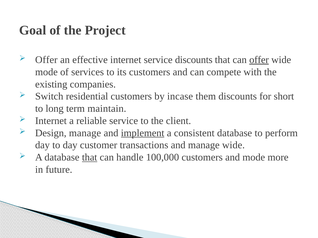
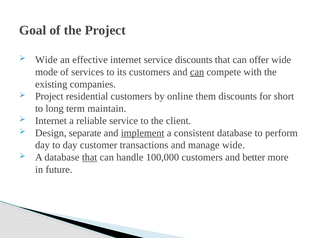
Offer: Offer -> Wide (46, 60)
offer underline: present -> none (259, 60)
can underline: none -> present (197, 72)
Switch: Switch -> Project (49, 97)
incase: incase -> online (180, 97)
Design manage: manage -> separate (85, 133)
and mode: mode -> better (254, 158)
